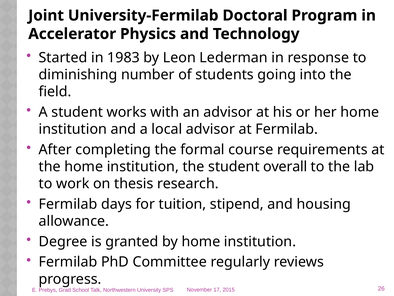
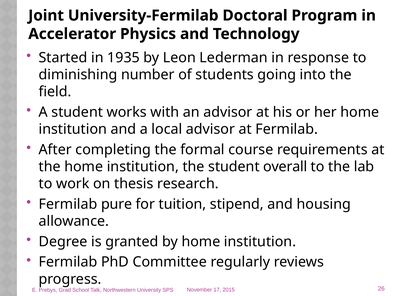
1983: 1983 -> 1935 (124, 57)
days: days -> pure (117, 204)
